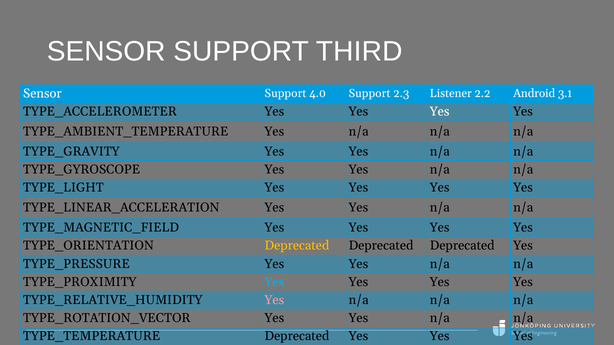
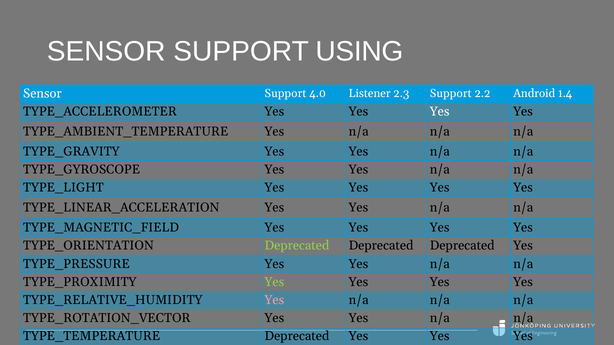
THIRD: THIRD -> USING (359, 52)
4.0 Support: Support -> Listener (370, 94)
2.3 Listener: Listener -> Support (451, 94)
3.1: 3.1 -> 1.4 (565, 94)
Deprecated colour: yellow -> light green (297, 246)
Yes colour: light blue -> light green (274, 282)
